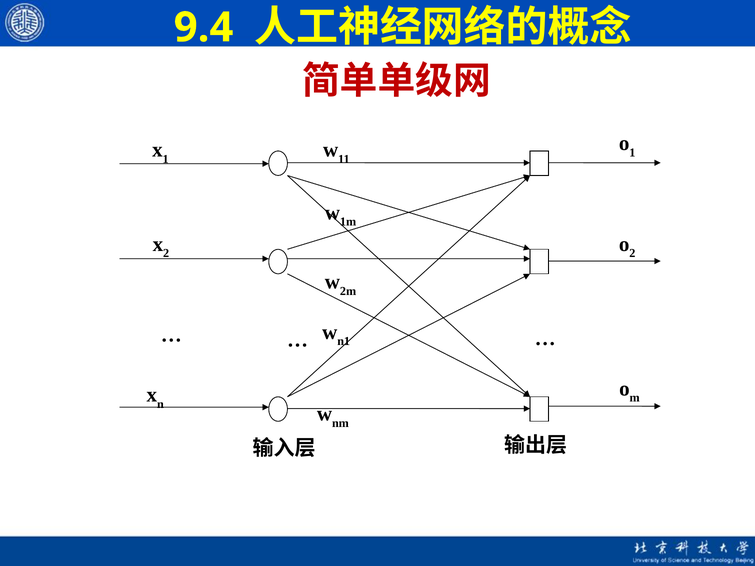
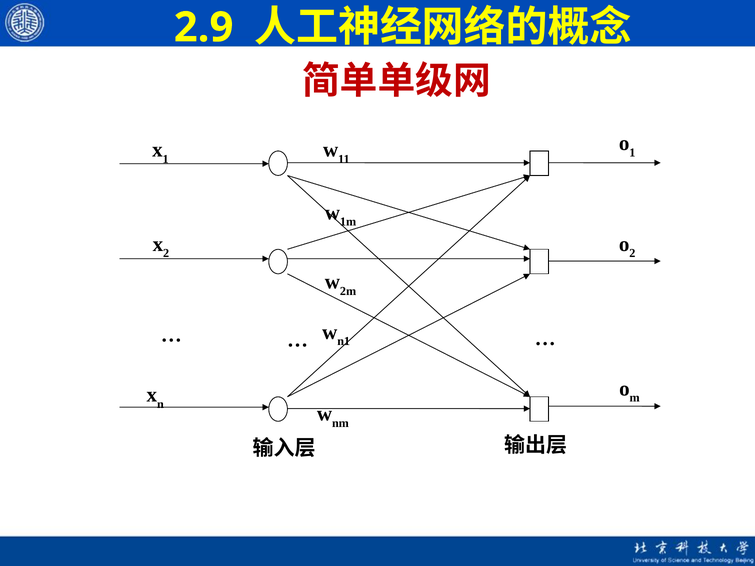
9.4: 9.4 -> 2.9 (204, 28)
